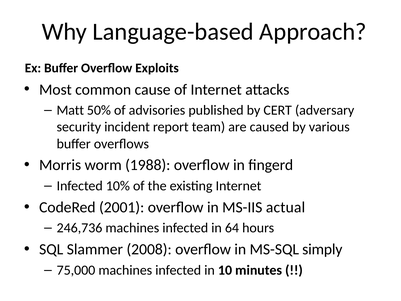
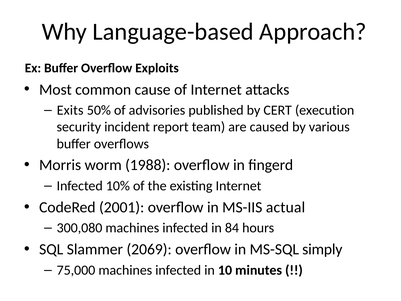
Matt: Matt -> Exits (70, 110)
adversary: adversary -> execution (325, 110)
246,736: 246,736 -> 300,080 (79, 228)
64: 64 -> 84 (232, 228)
2008: 2008 -> 2069 (149, 249)
